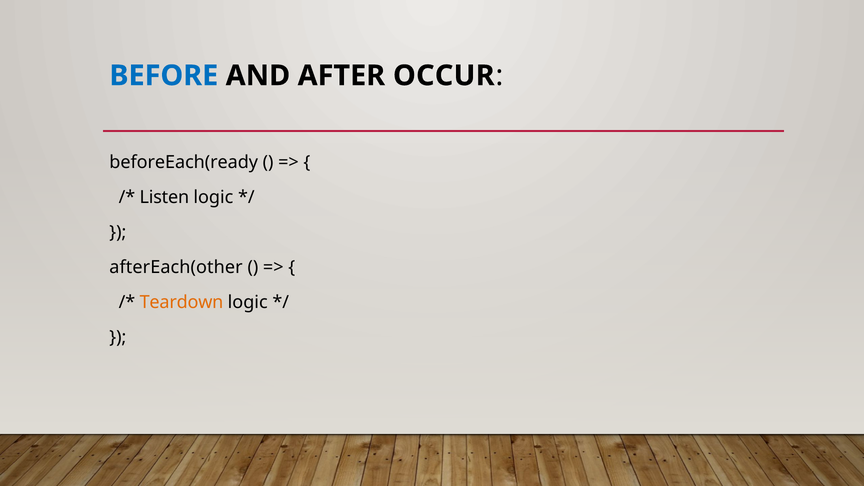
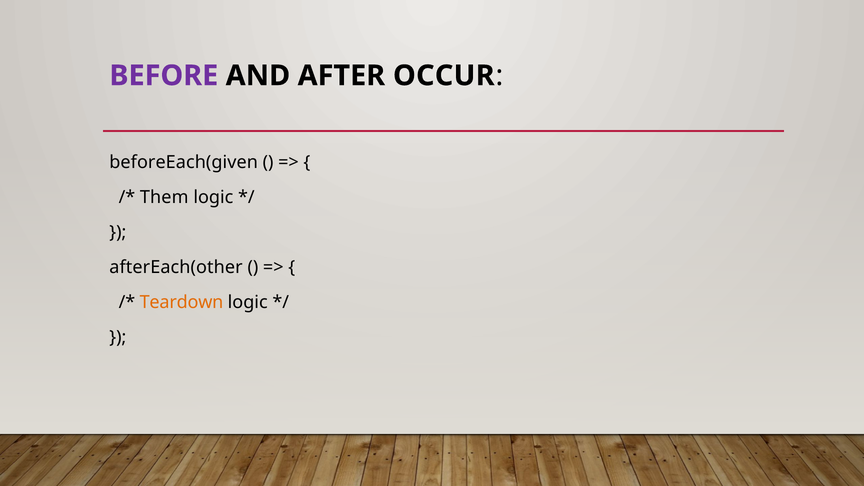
BEFORE colour: blue -> purple (164, 76)
beforeEach(ready: beforeEach(ready -> beforeEach(given (184, 162)
Listen: Listen -> Them (164, 197)
